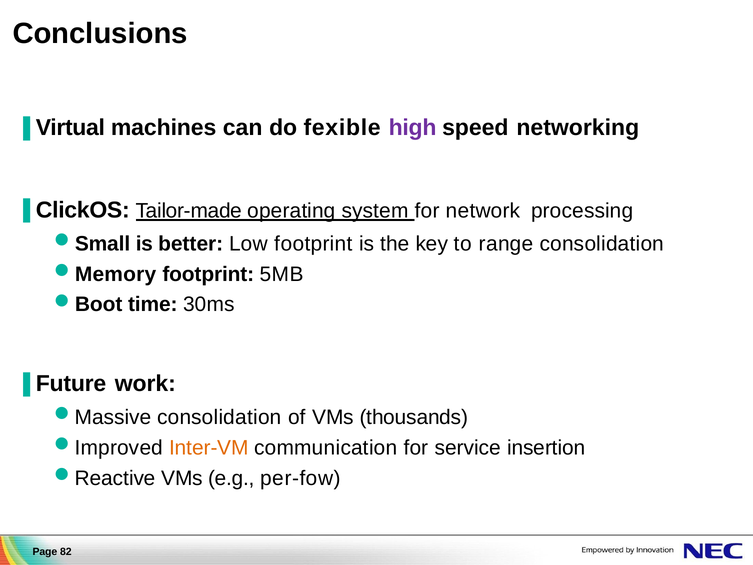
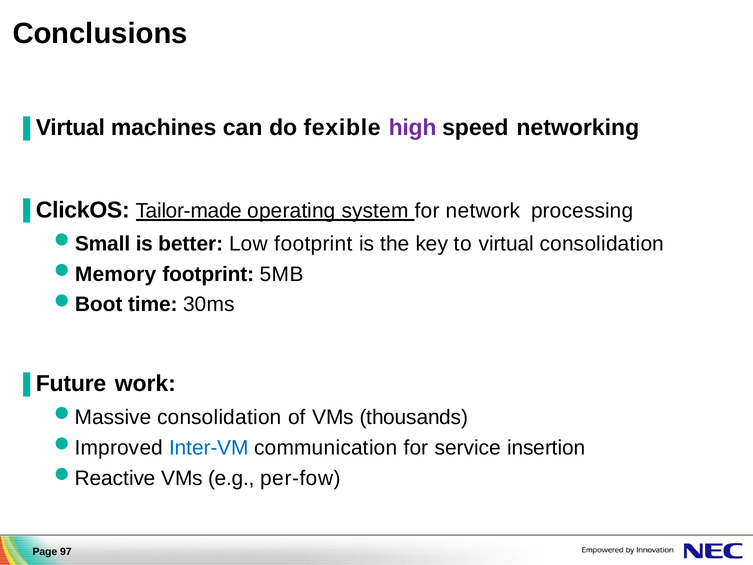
to range: range -> virtual (506, 244)
Inter-VM colour: orange -> blue (209, 448)
82: 82 -> 97 (66, 552)
